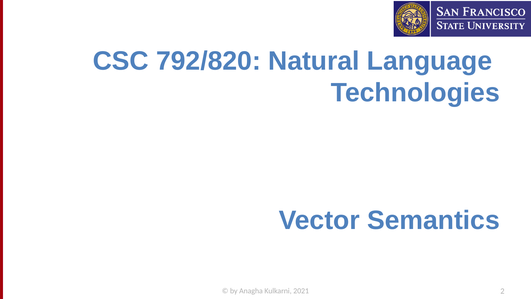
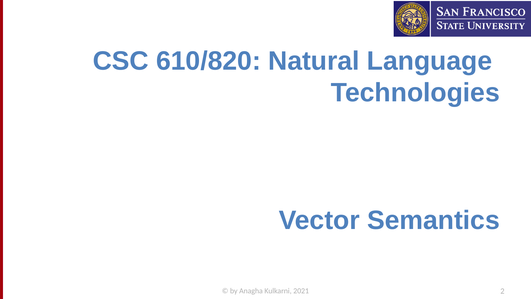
792/820: 792/820 -> 610/820 (209, 61)
